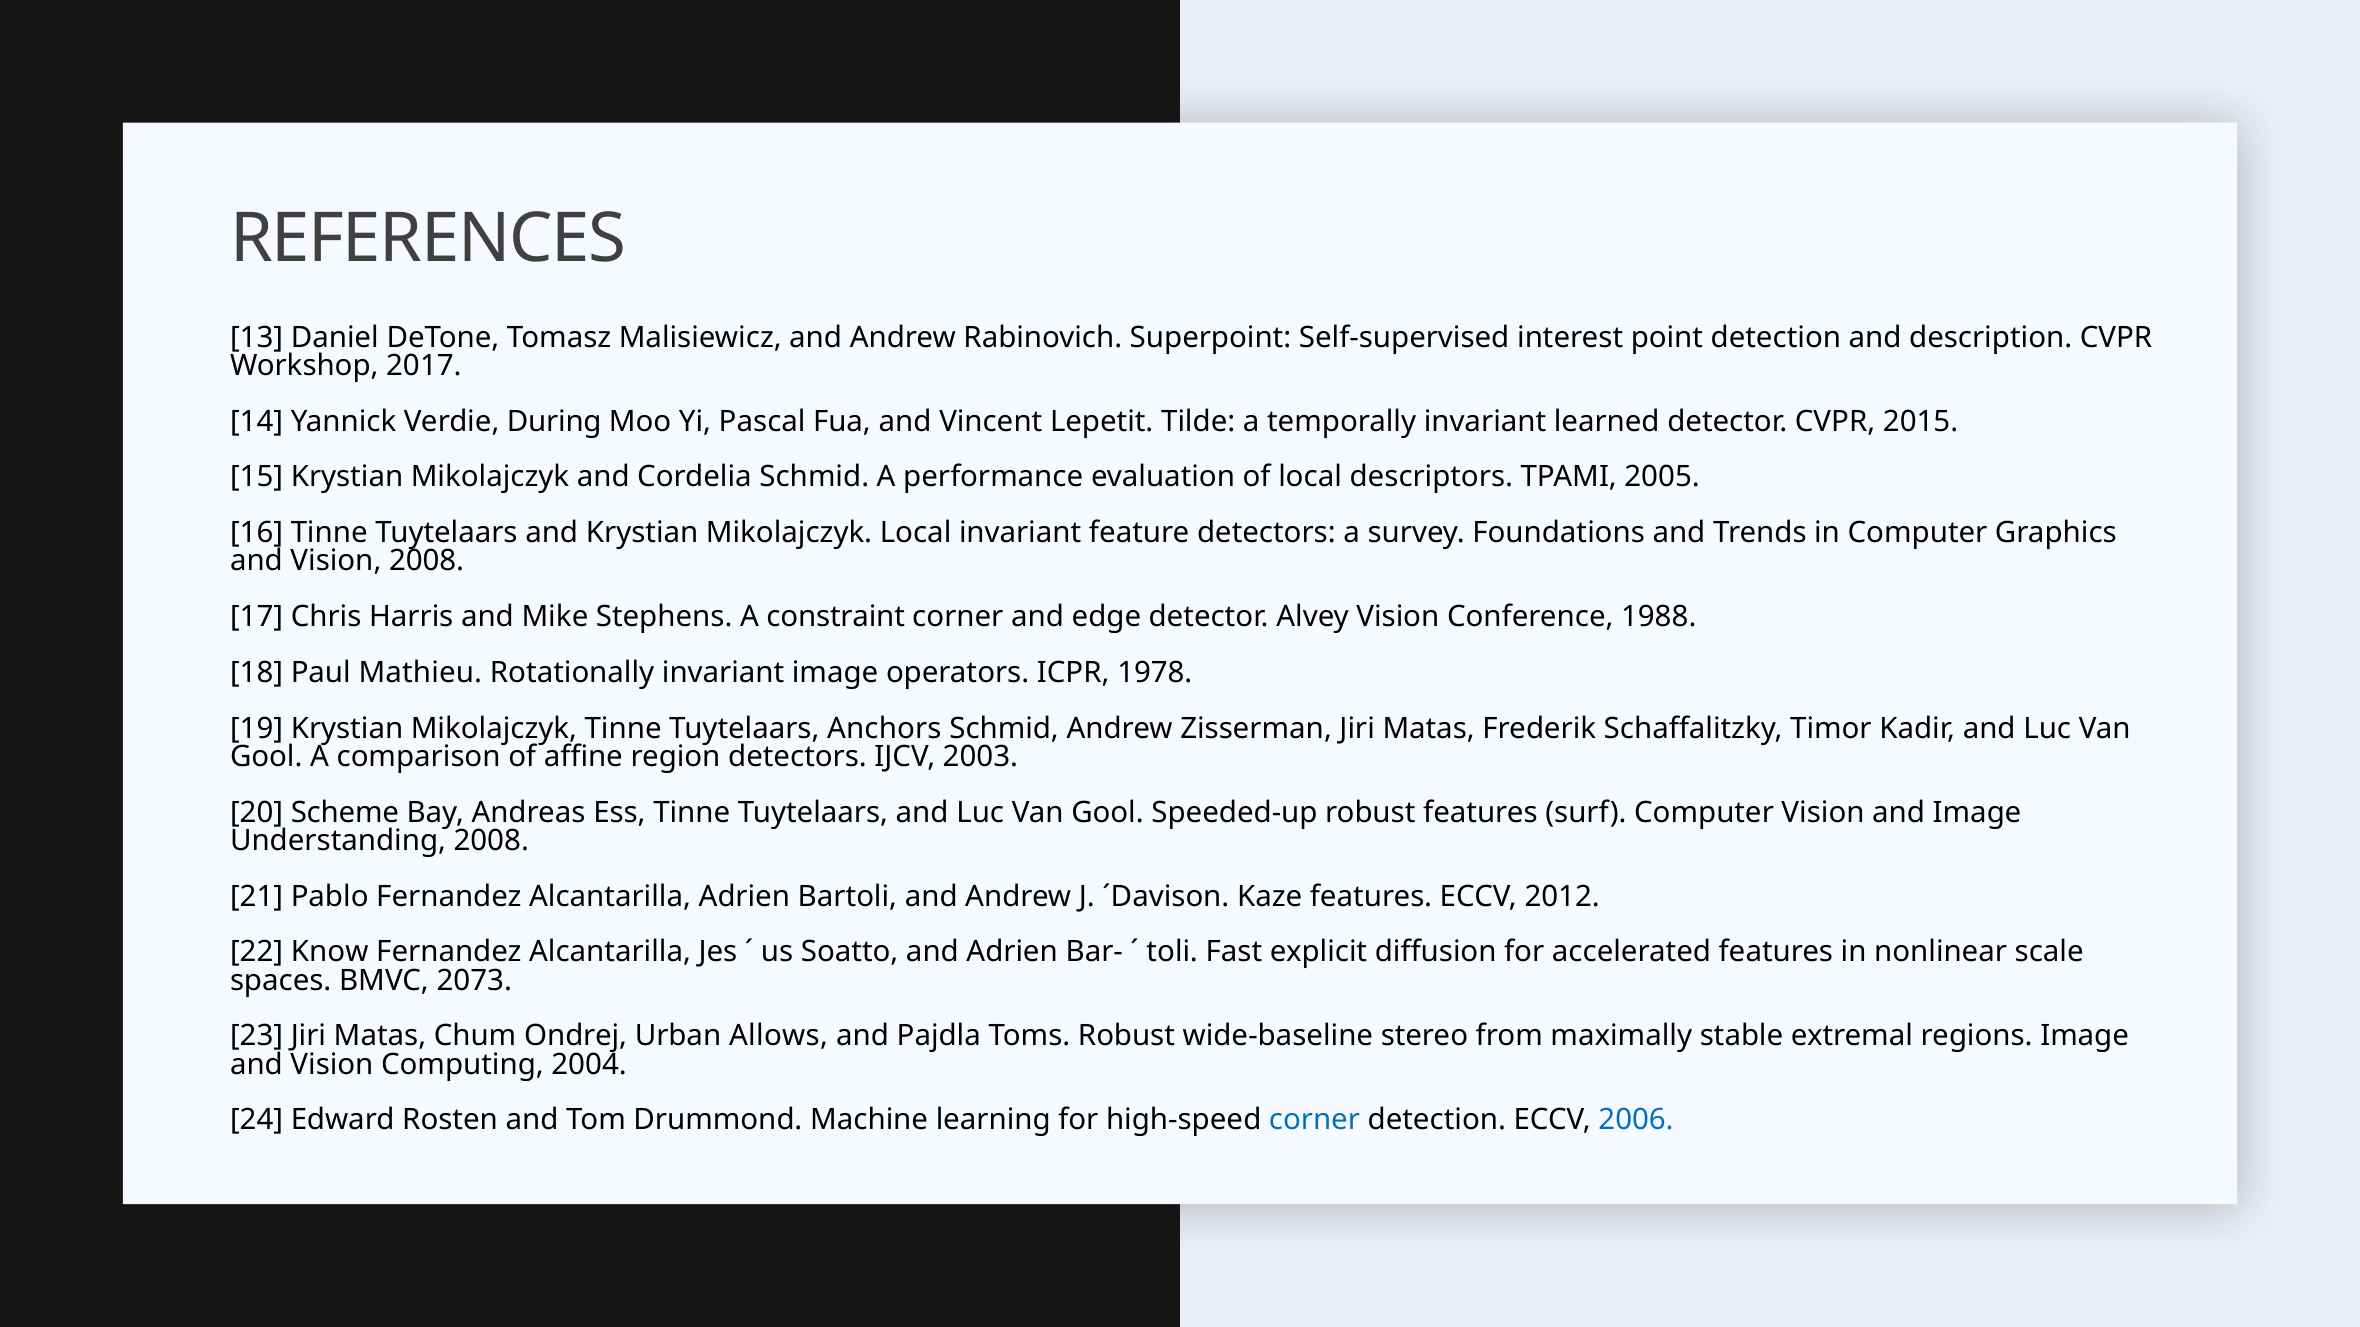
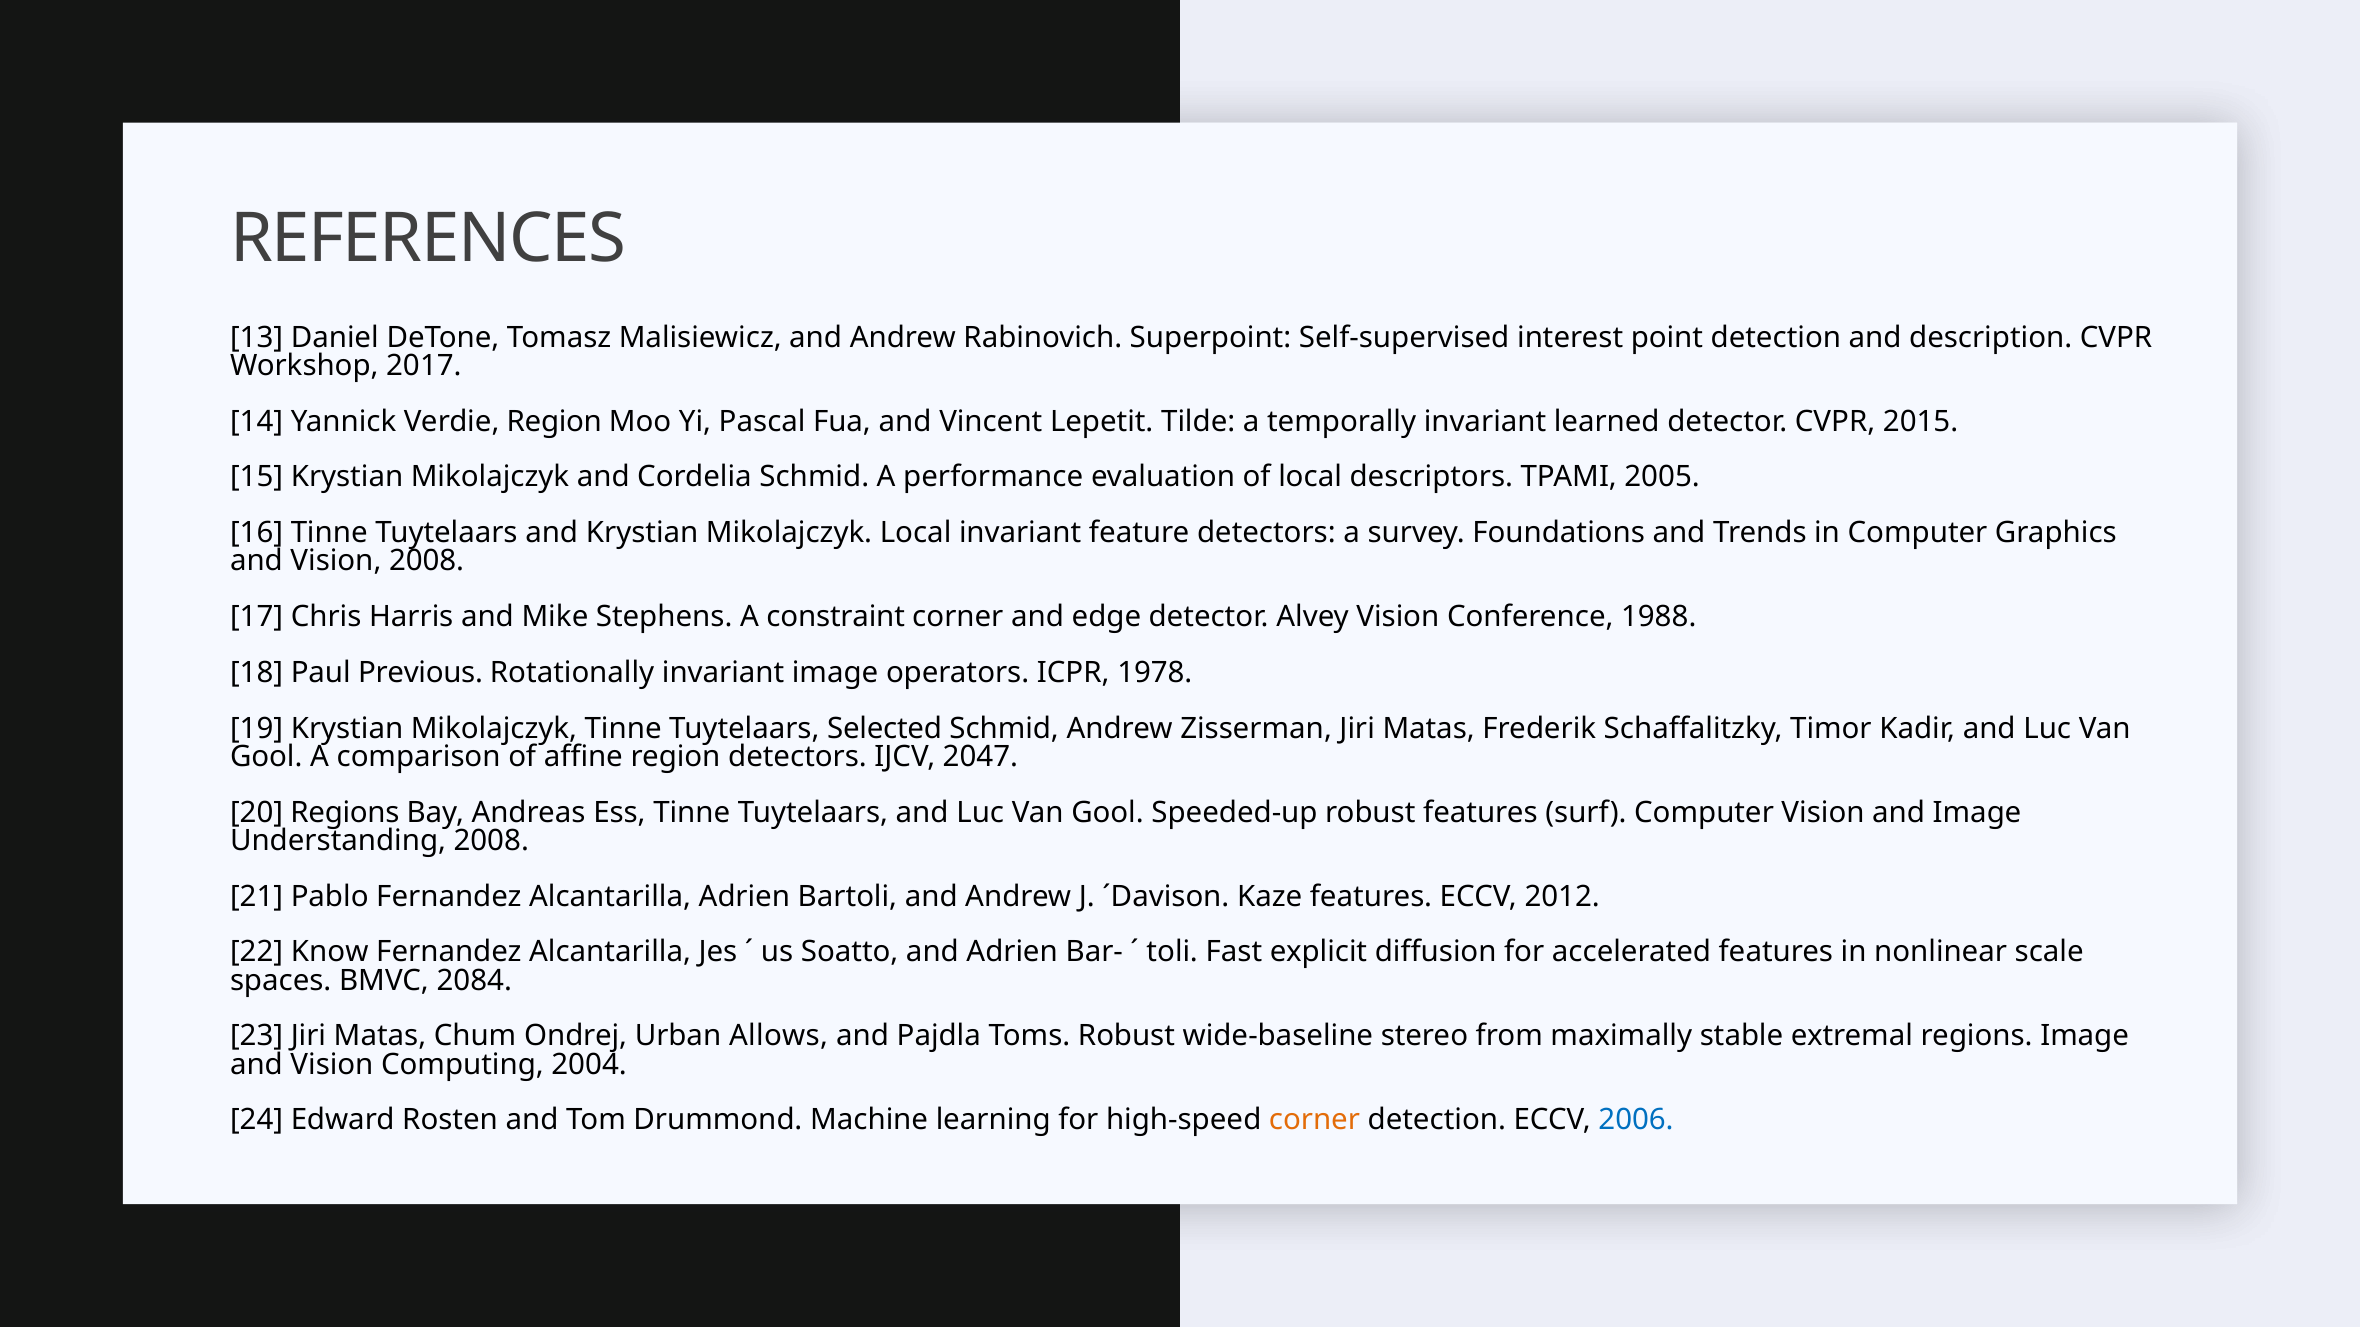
Verdie During: During -> Region (554, 422)
Mathieu: Mathieu -> Previous (421, 673)
Anchors: Anchors -> Selected (885, 729)
2003: 2003 -> 2047 (980, 757)
20 Scheme: Scheme -> Regions (345, 813)
2073: 2073 -> 2084 (474, 981)
corner colour: blue -> orange (1314, 1121)
